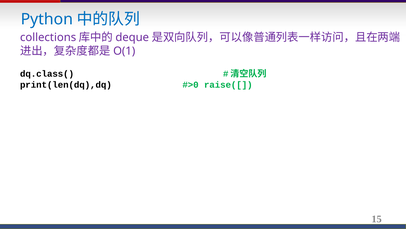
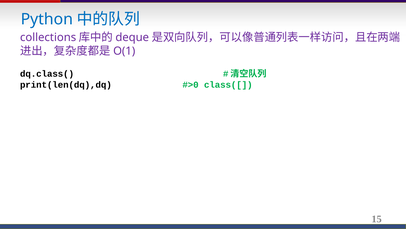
raise([: raise([ -> class([ (228, 85)
